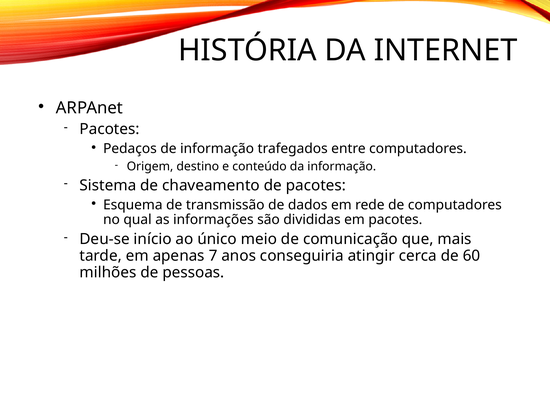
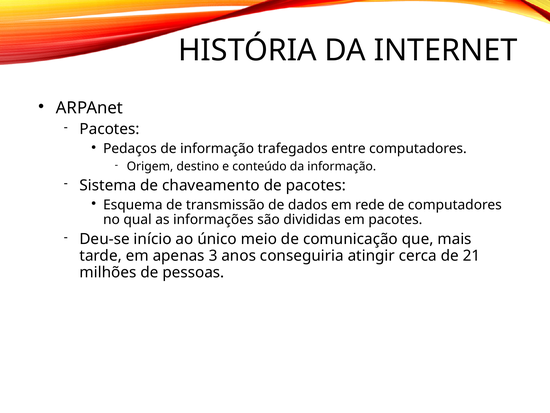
7: 7 -> 3 (213, 255)
60: 60 -> 21 (472, 255)
